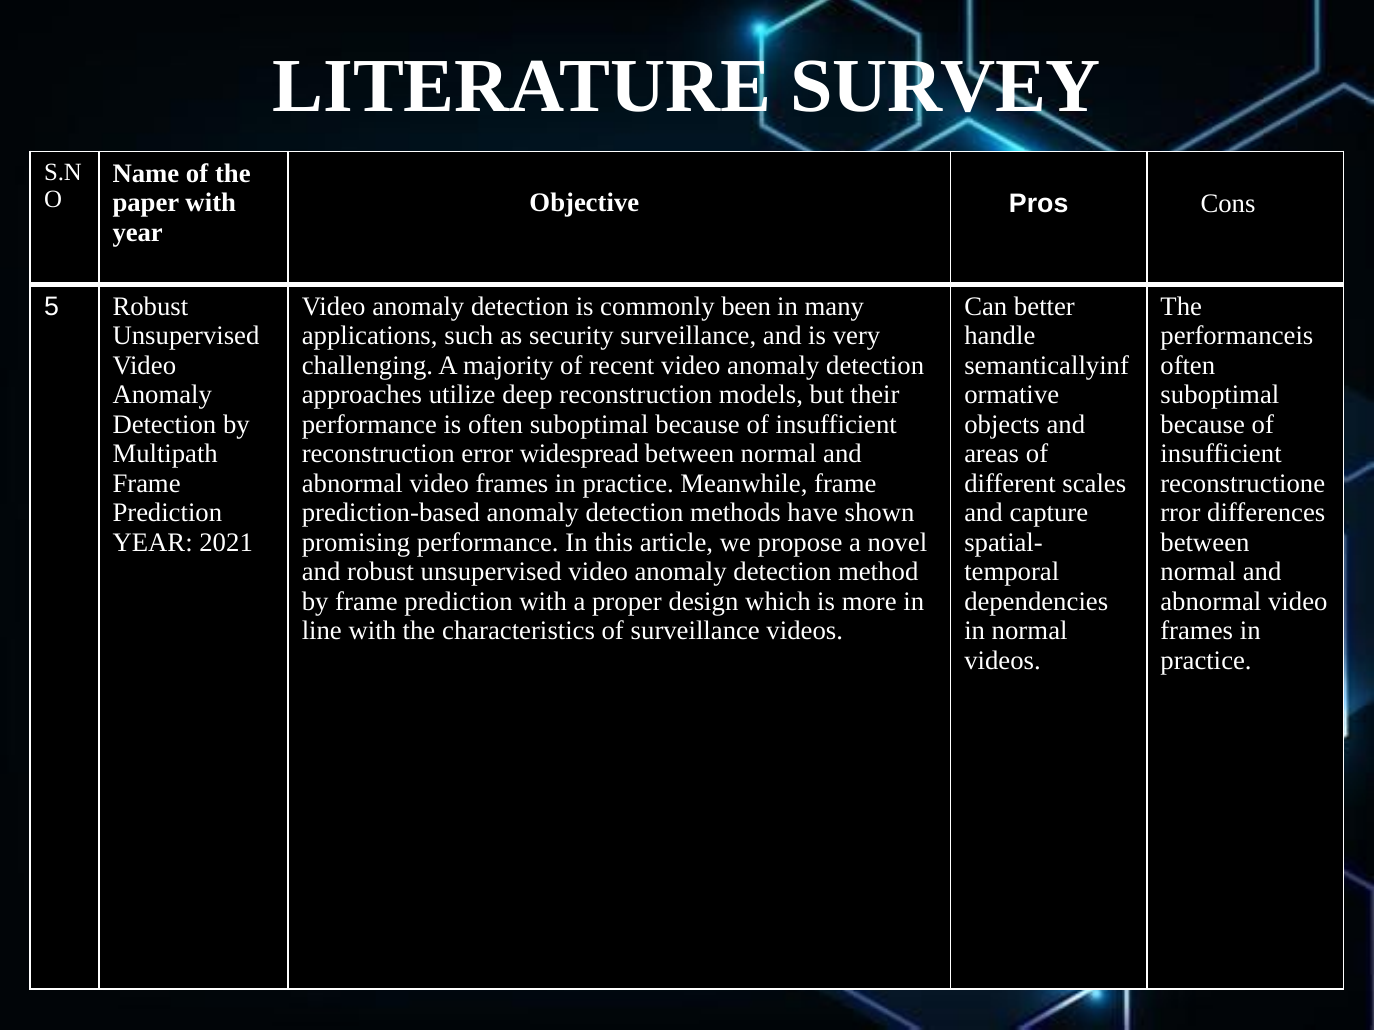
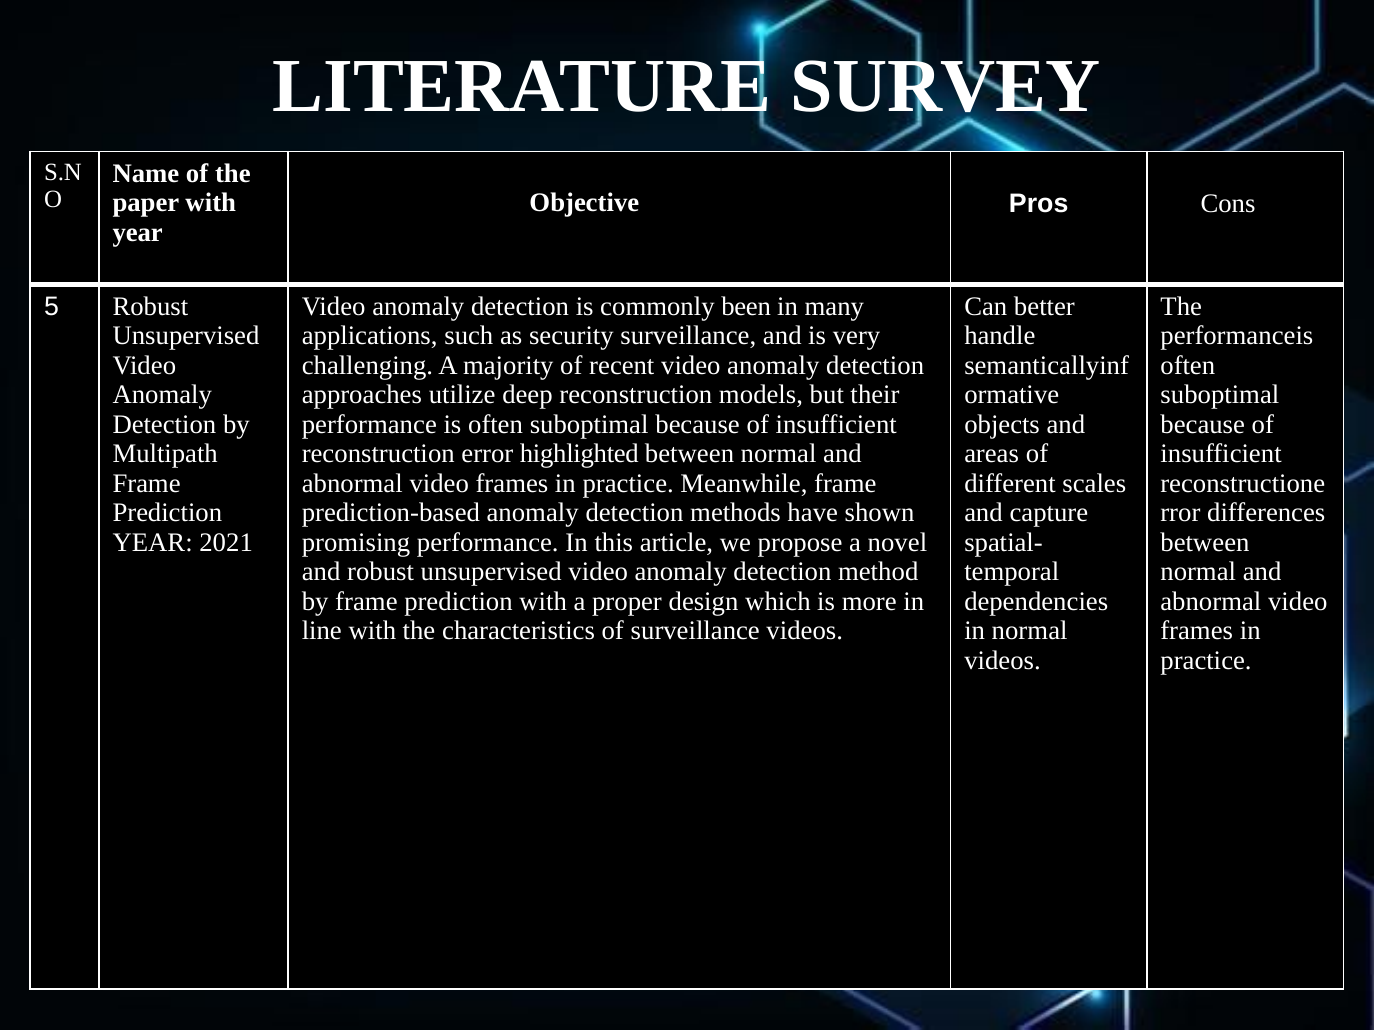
widespread: widespread -> highlighted (579, 454)
